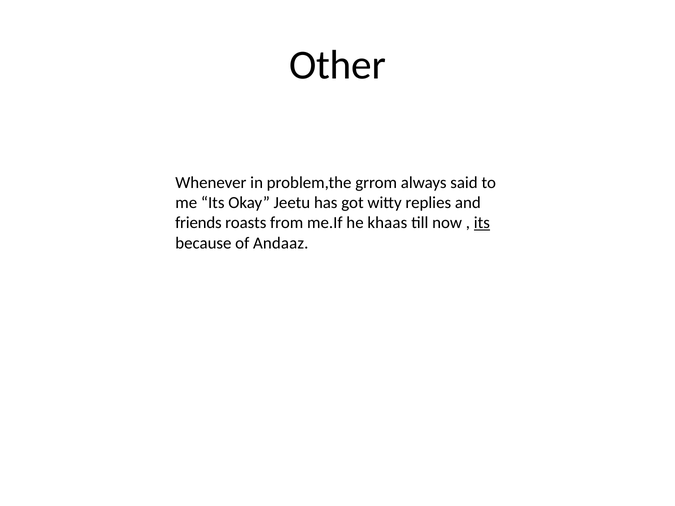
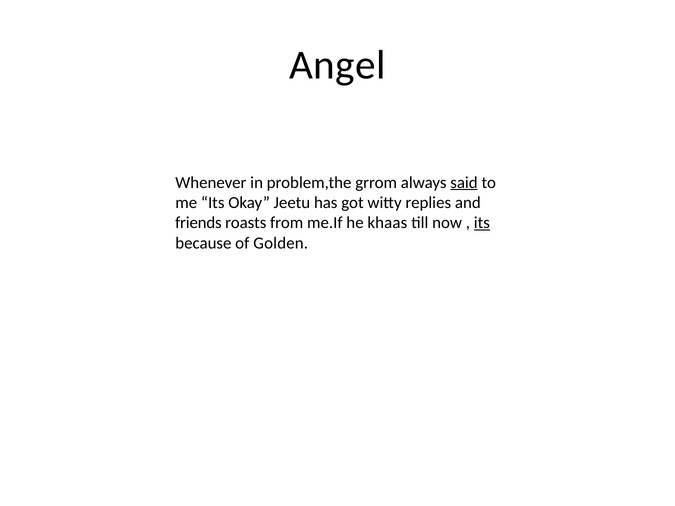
Other: Other -> Angel (337, 65)
said underline: none -> present (464, 183)
Andaaz: Andaaz -> Golden (281, 243)
